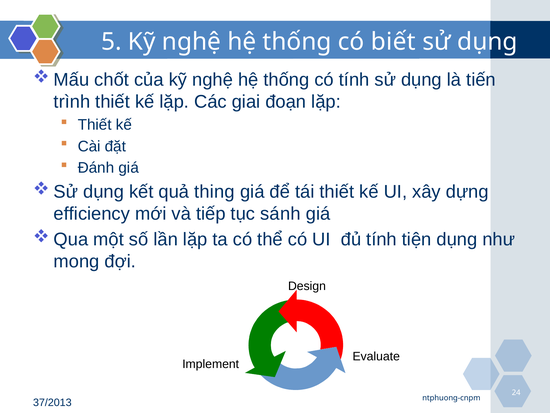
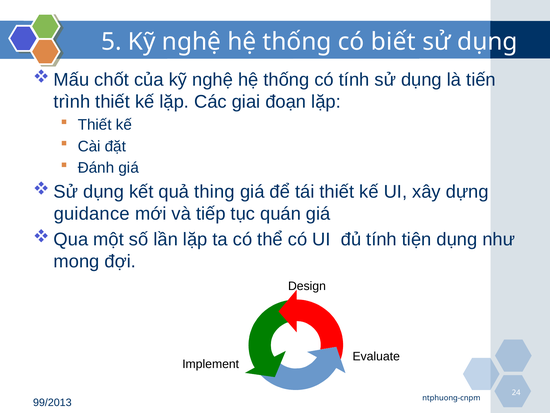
efficiency: efficiency -> guidance (92, 214)
sánh: sánh -> quán (281, 214)
37/2013: 37/2013 -> 99/2013 (52, 402)
